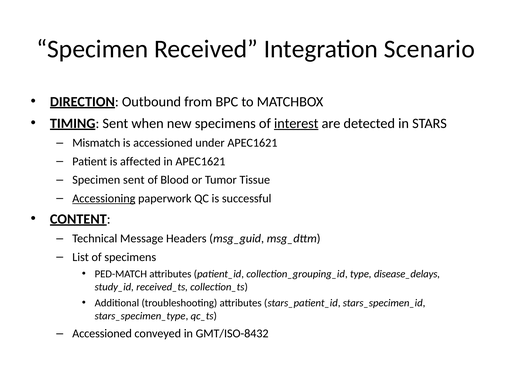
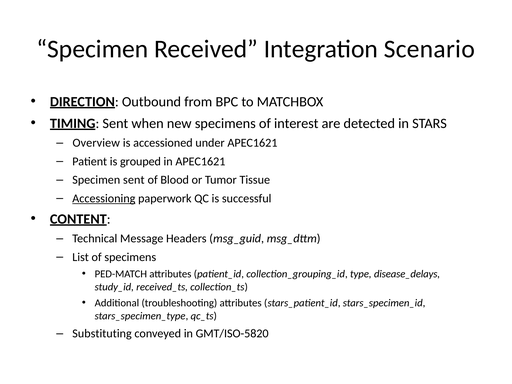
interest underline: present -> none (296, 123)
Mismatch: Mismatch -> Overview (96, 143)
affected: affected -> grouped (140, 161)
Accessioned: Accessioned -> Substituting (102, 334)
GMT/ISO-8432: GMT/ISO-8432 -> GMT/ISO-5820 (232, 334)
